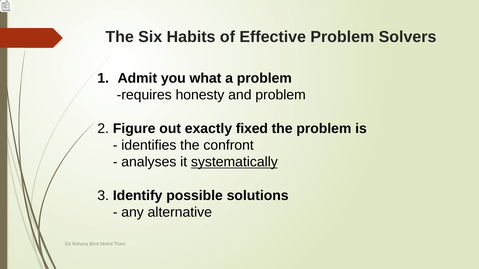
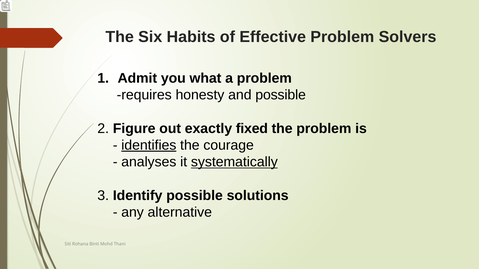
and problem: problem -> possible (281, 95)
identifies underline: none -> present (149, 145)
confront: confront -> courage (229, 145)
